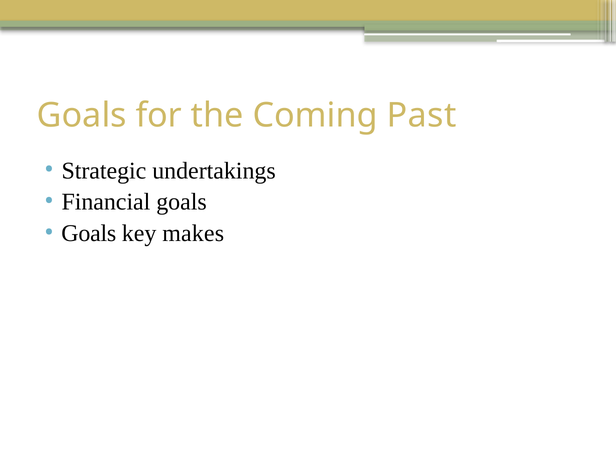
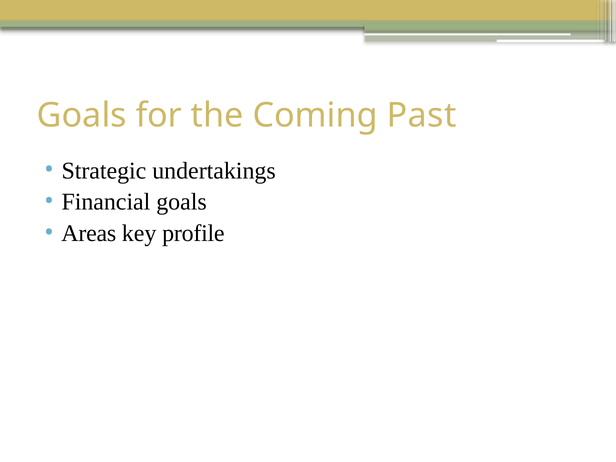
Goals: Goals -> Areas (89, 233)
makes: makes -> profile (193, 233)
